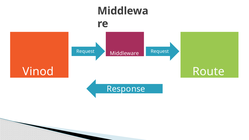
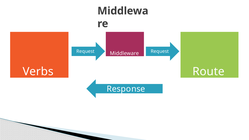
Vinod: Vinod -> Verbs (38, 72)
